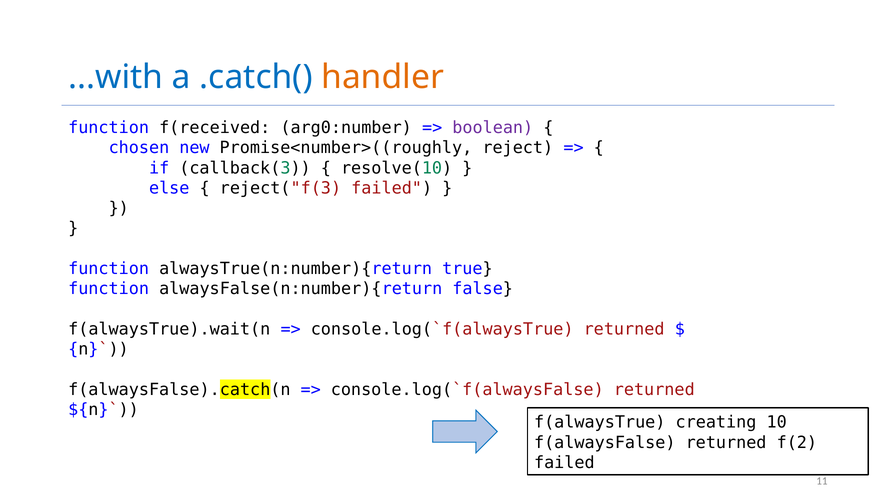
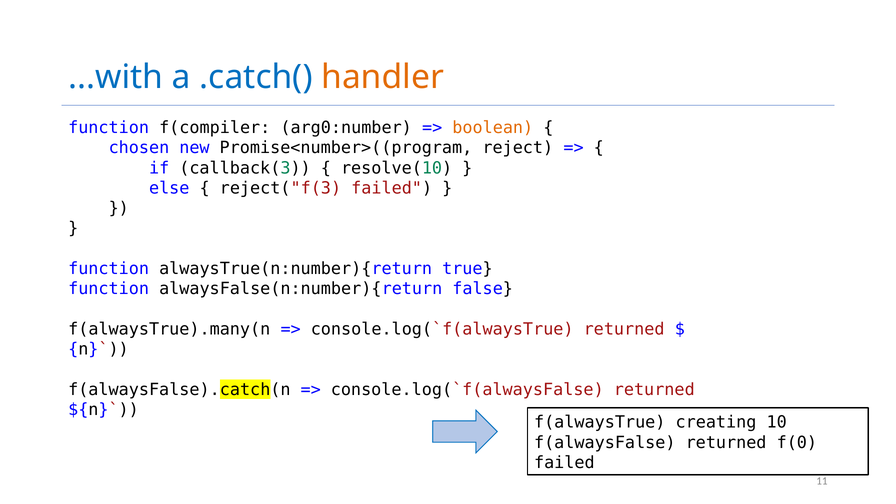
f(received: f(received -> f(compiler (215, 128)
boolean colour: purple -> orange (493, 128)
Promise<number>((roughly: Promise<number>((roughly -> Promise<number>((program (346, 148)
f(alwaysTrue).wait(n: f(alwaysTrue).wait(n -> f(alwaysTrue).many(n (169, 329)
f(2: f(2 -> f(0 (797, 442)
